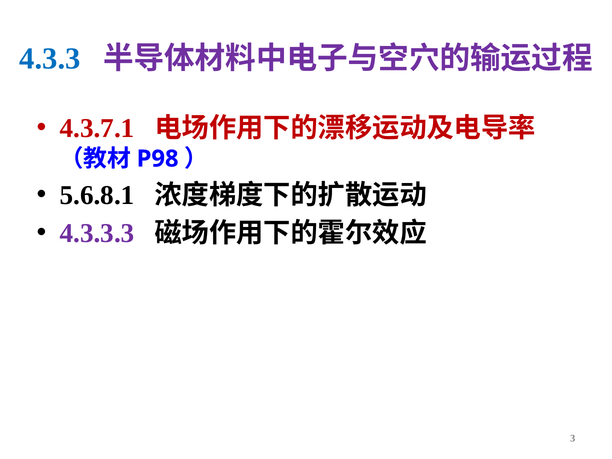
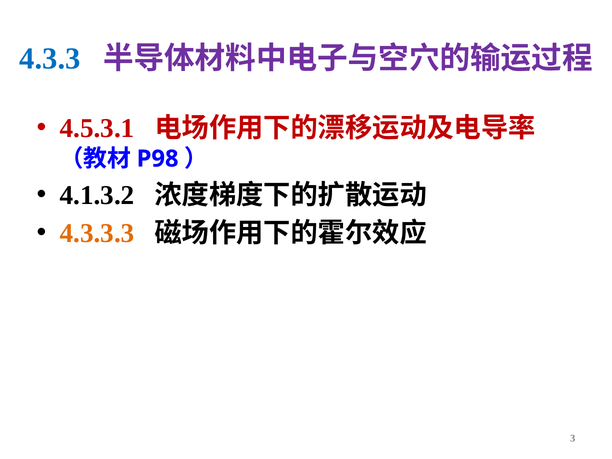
4.3.7.1: 4.3.7.1 -> 4.5.3.1 (97, 128)
5.6.8.1: 5.6.8.1 -> 4.1.3.2 (97, 195)
4.3.3.3 colour: purple -> orange (97, 233)
